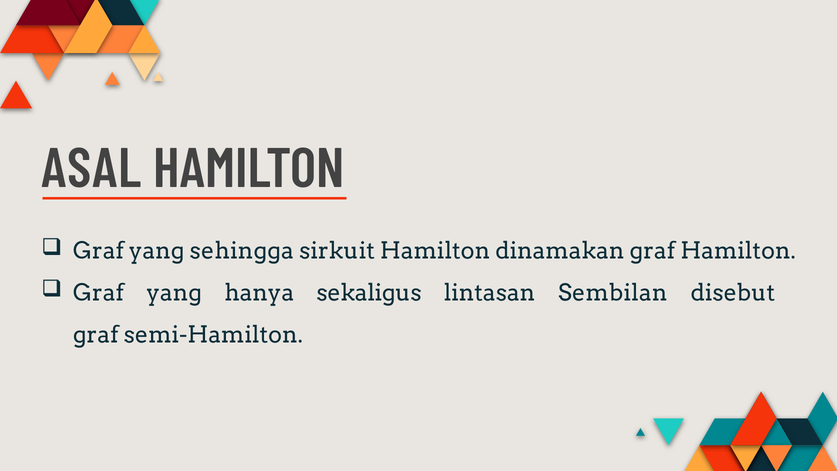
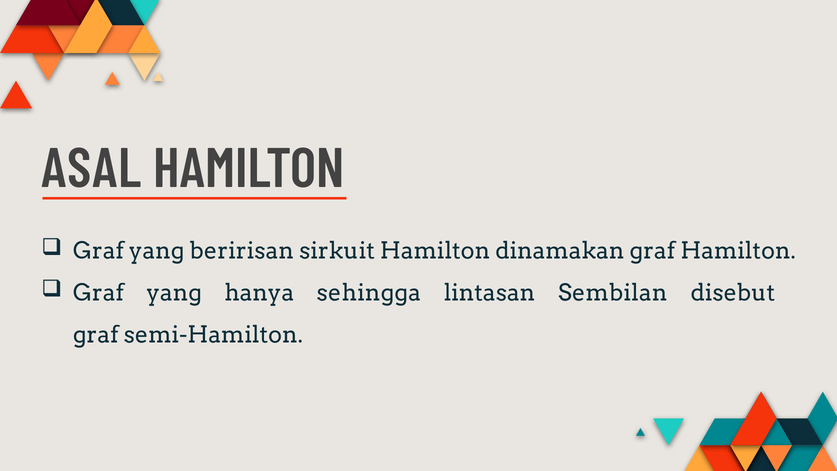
sehingga: sehingga -> beririsan (242, 251)
sekaligus: sekaligus -> sehingga (369, 293)
